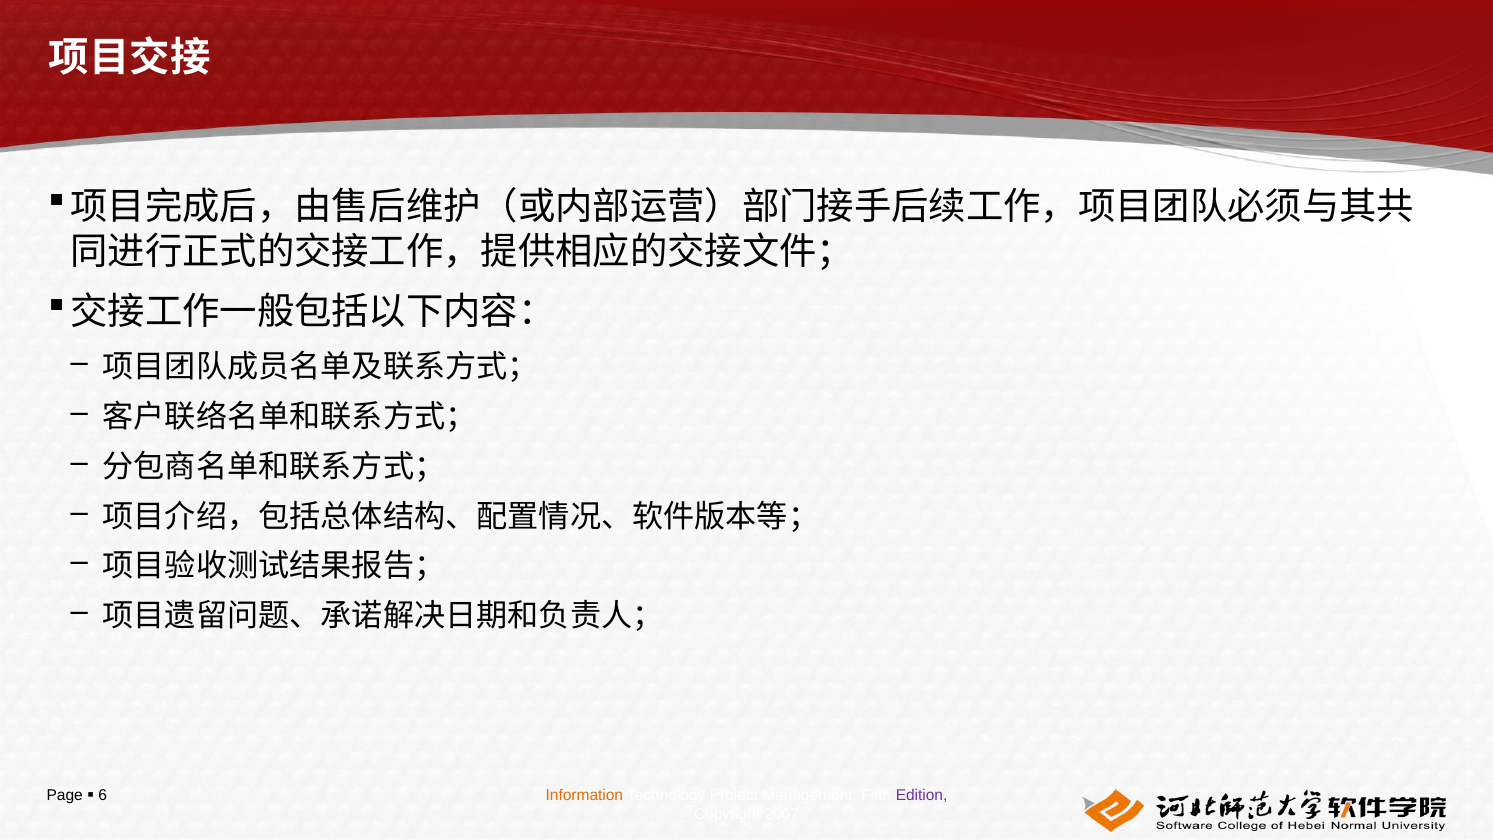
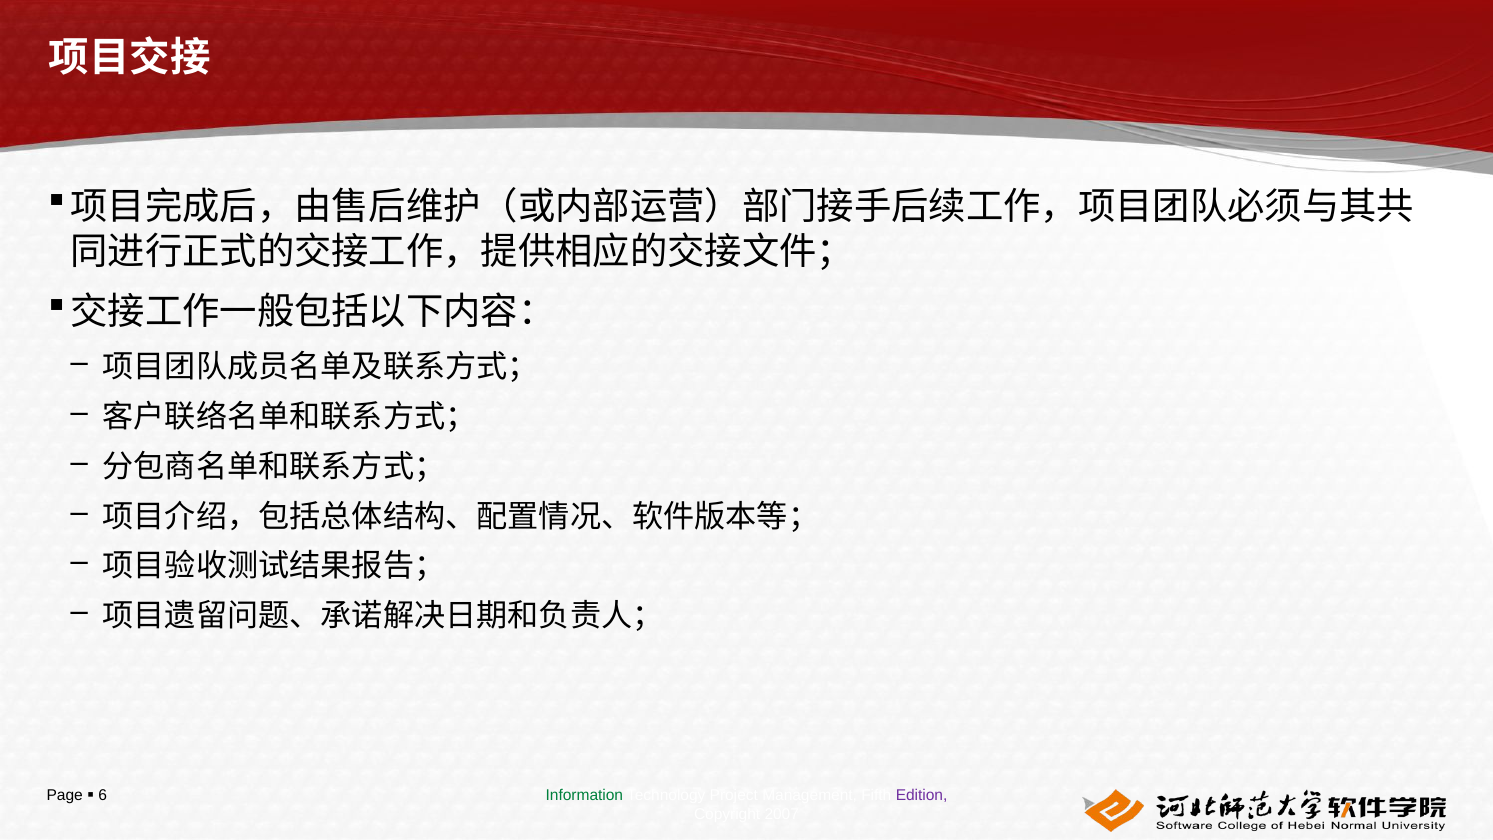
Information colour: orange -> green (584, 796)
